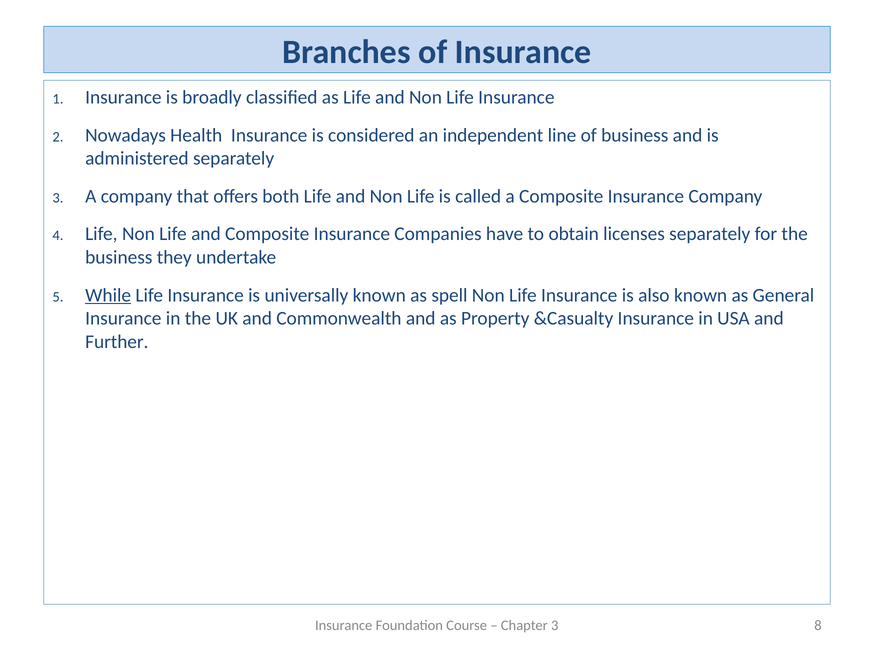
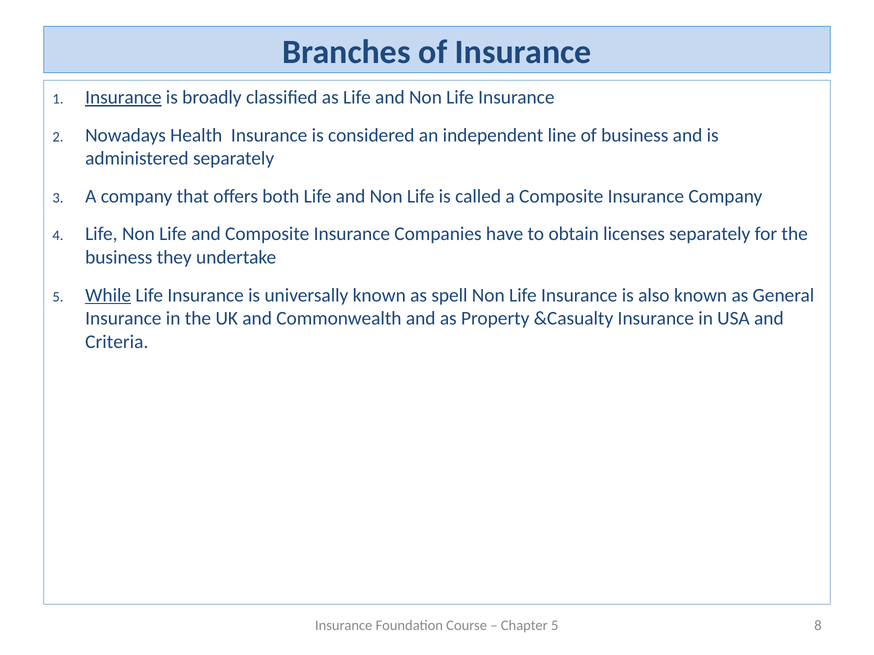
Insurance underline: none -> present (123, 97)
Further: Further -> Criteria (117, 342)
Chapter 3: 3 -> 5 (555, 626)
